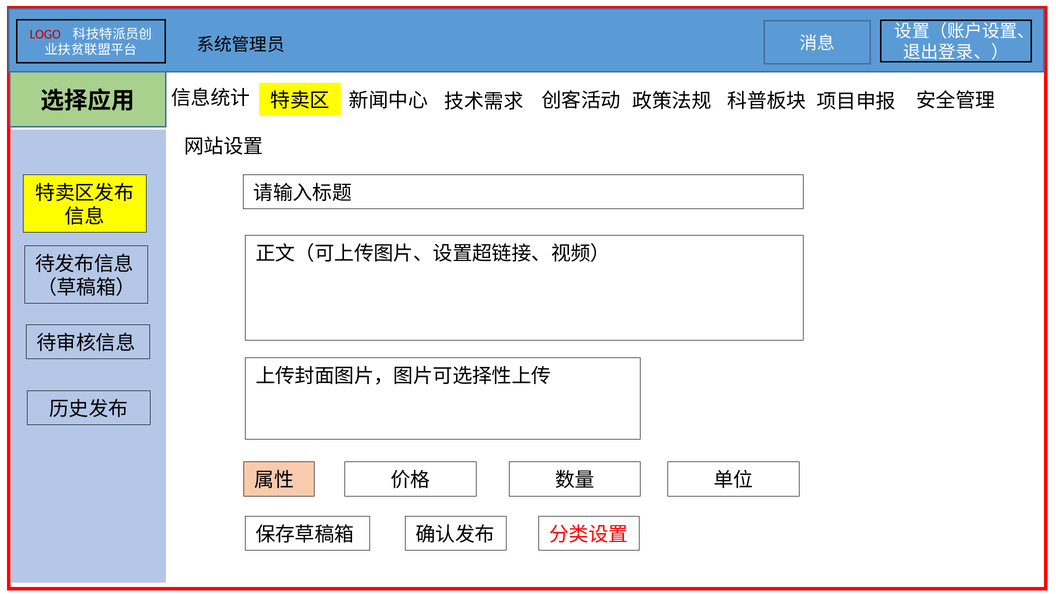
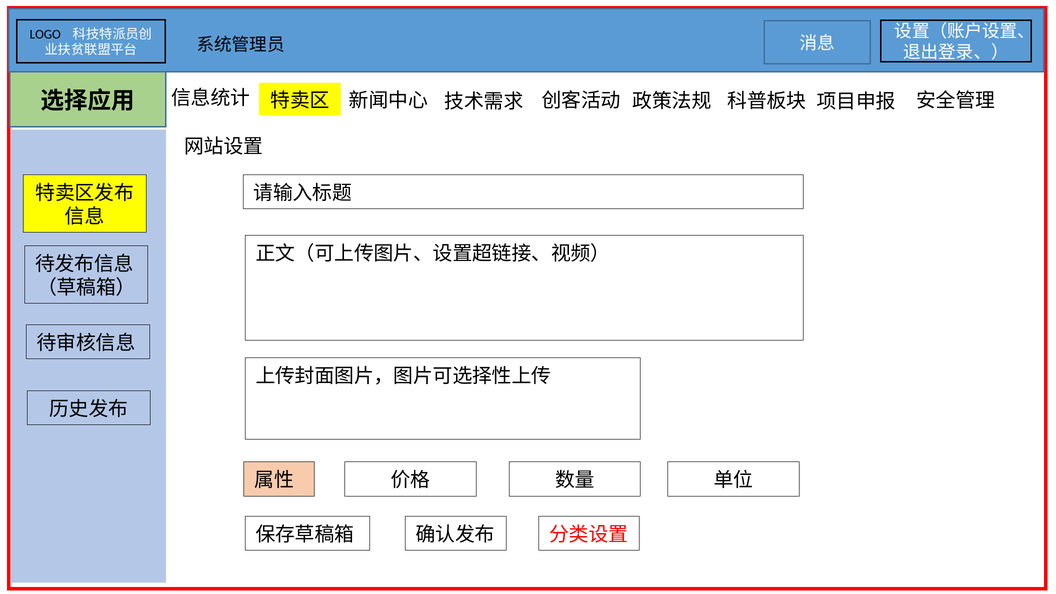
LOGO colour: red -> black (45, 34)
